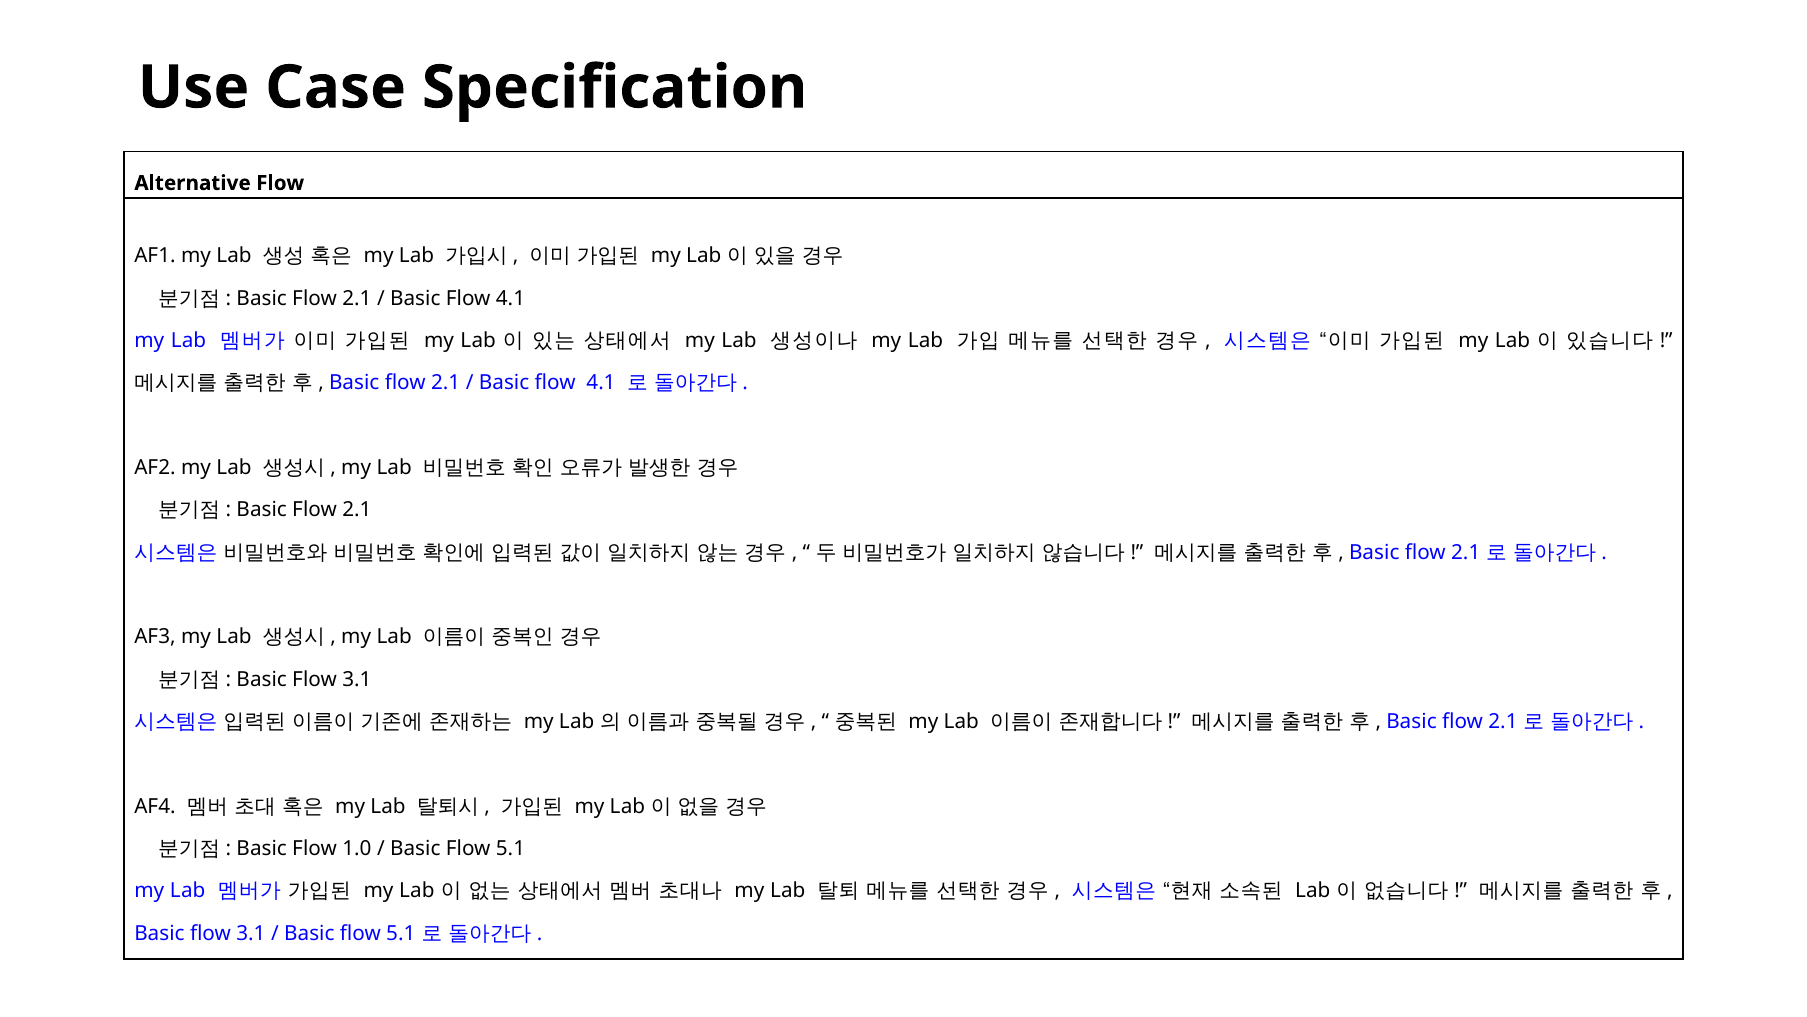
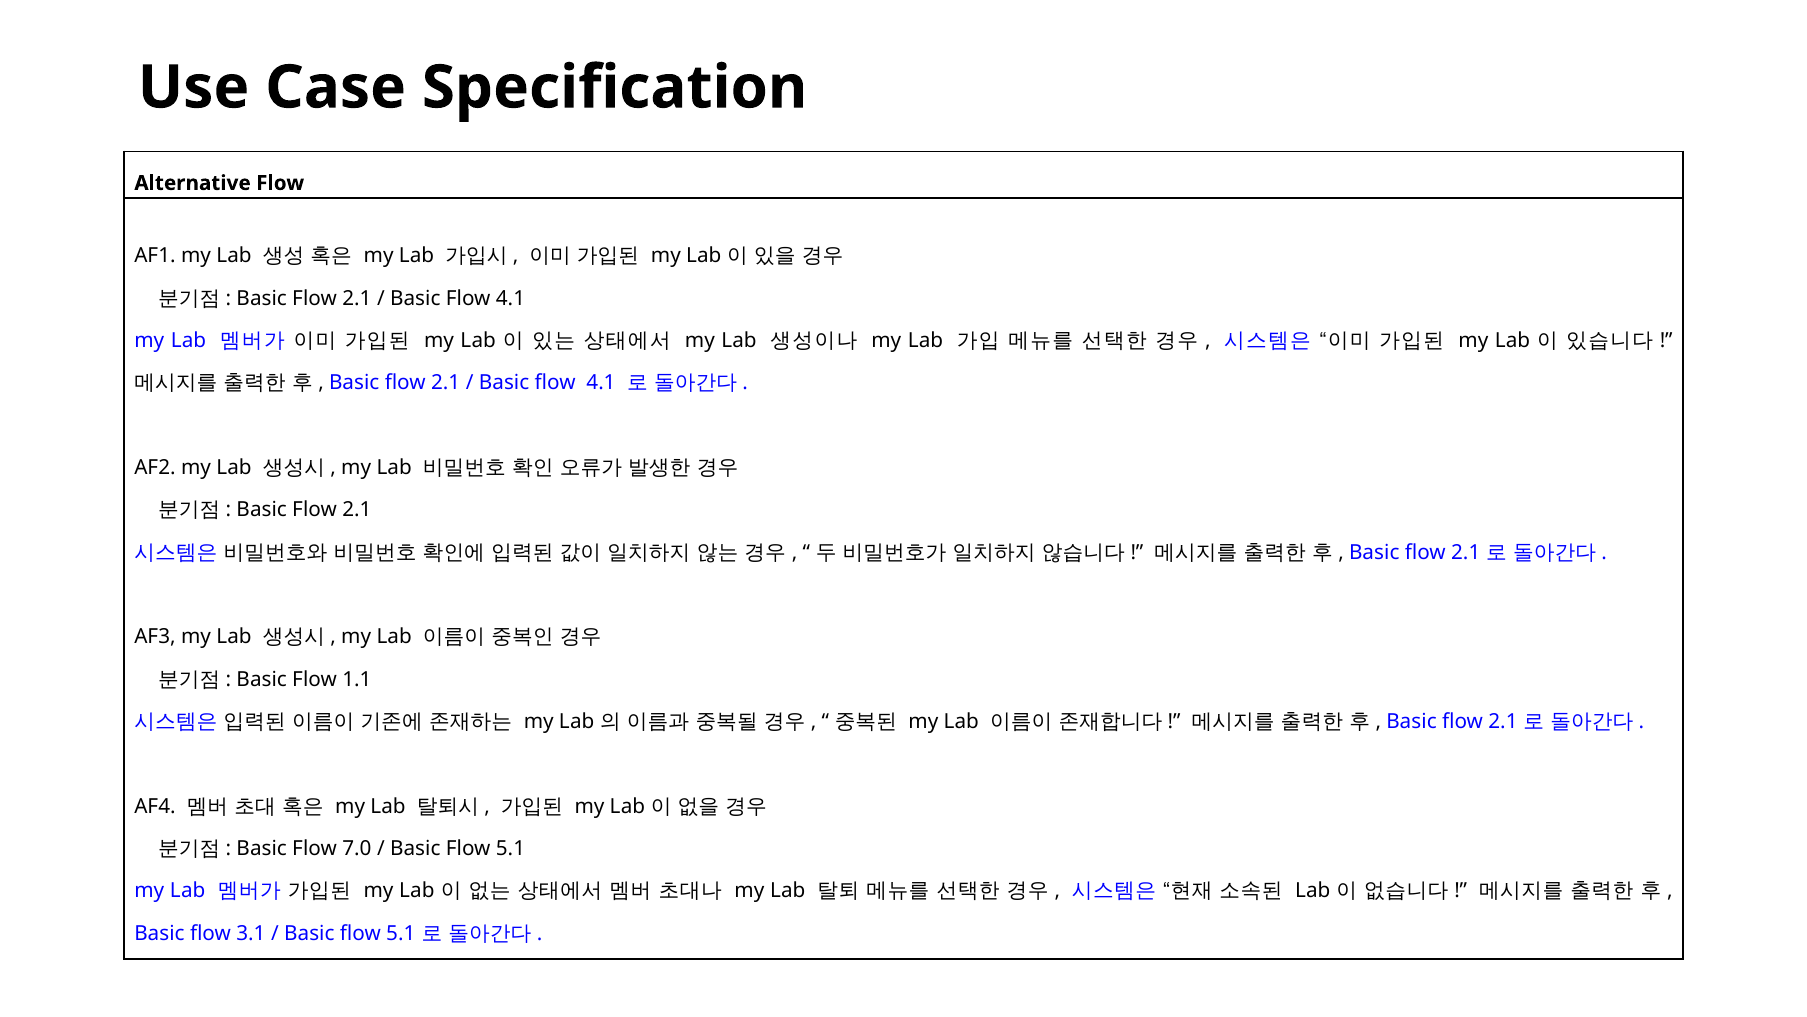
3.1: 3.1 -> 1.1 (357, 679)
1.0: 1.0 -> 7.0 (357, 848)
